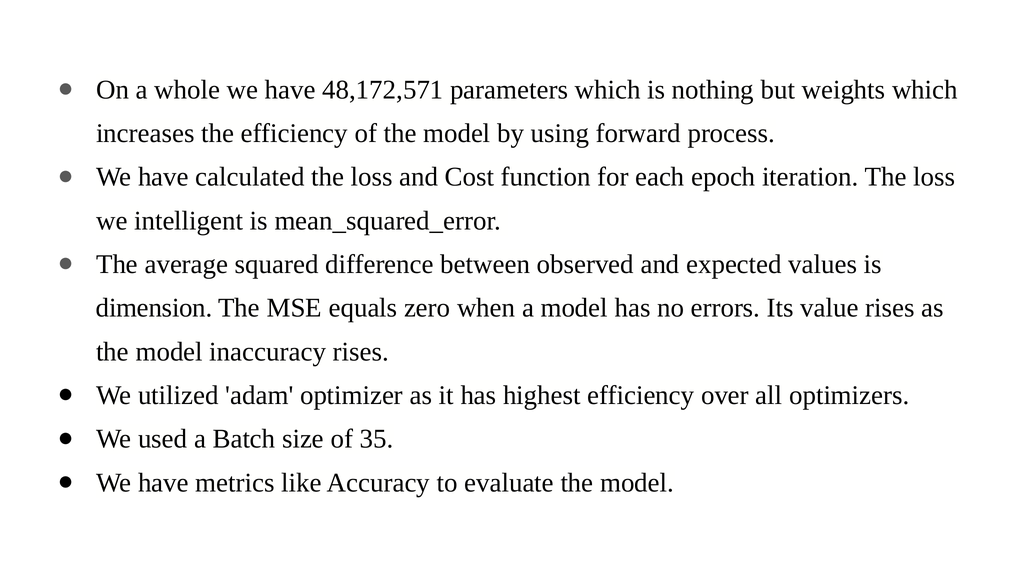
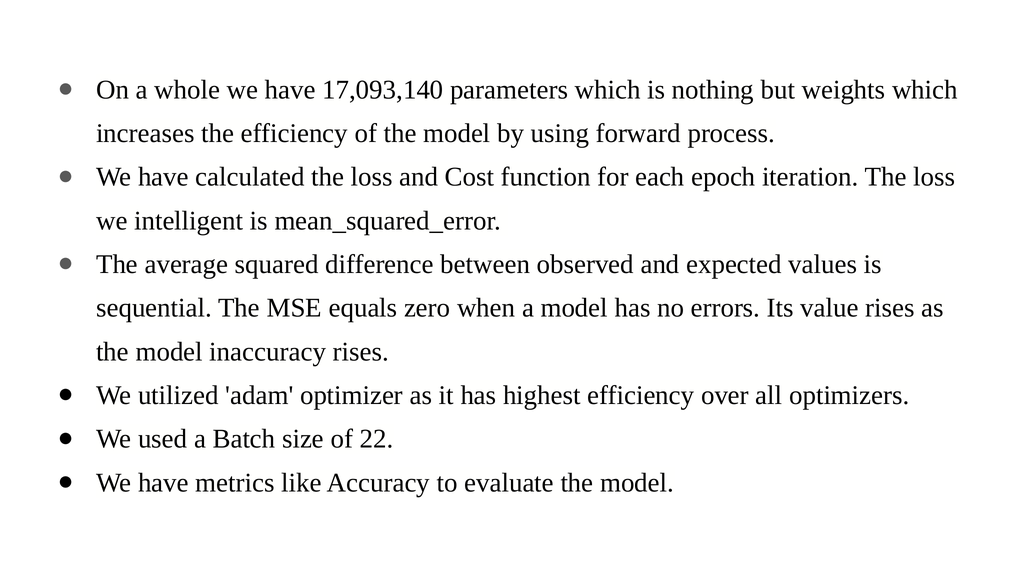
48,172,571: 48,172,571 -> 17,093,140 (383, 90)
dimension: dimension -> sequential (154, 308)
35: 35 -> 22 (377, 439)
